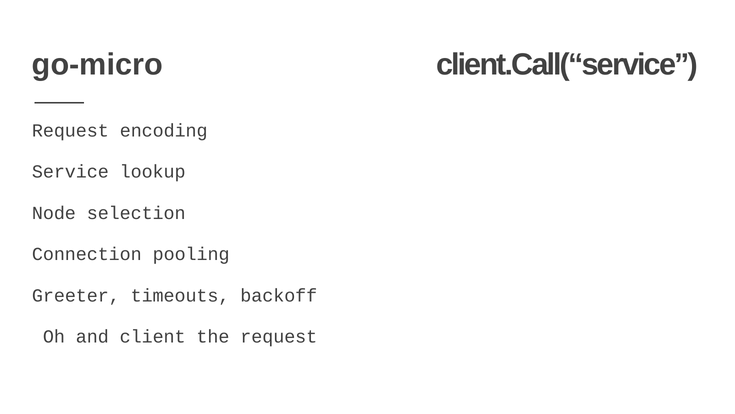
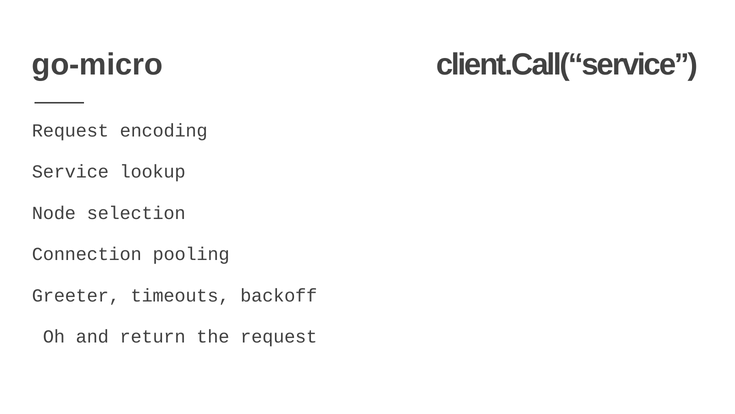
client: client -> return (153, 336)
